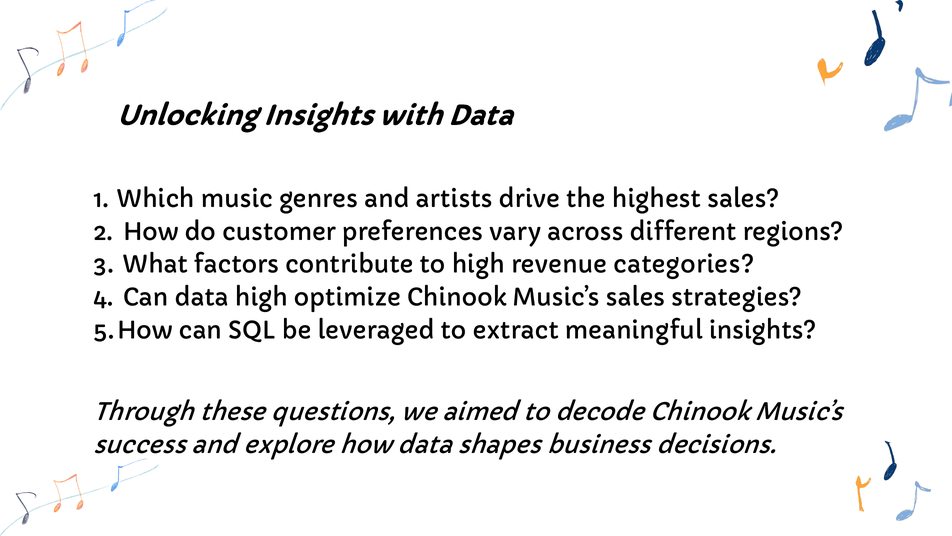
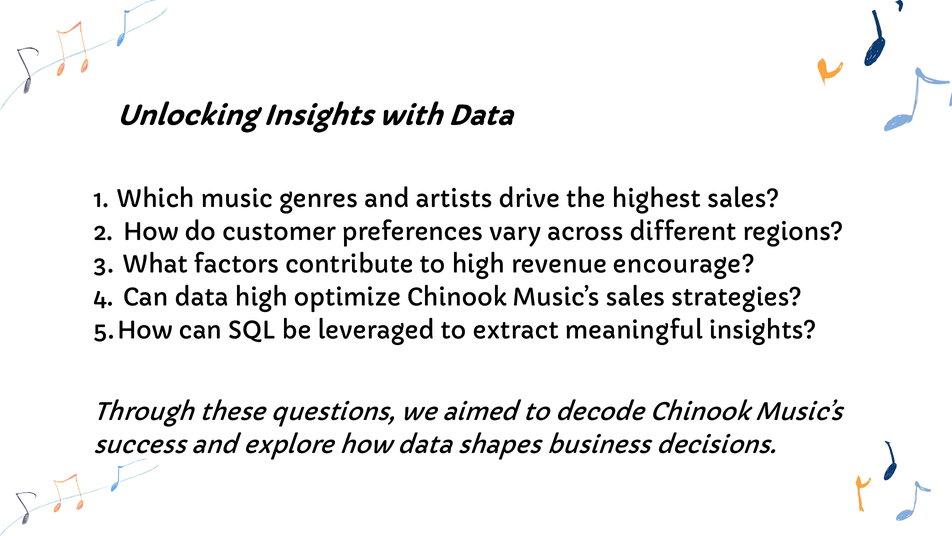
categories: categories -> encourage (684, 265)
